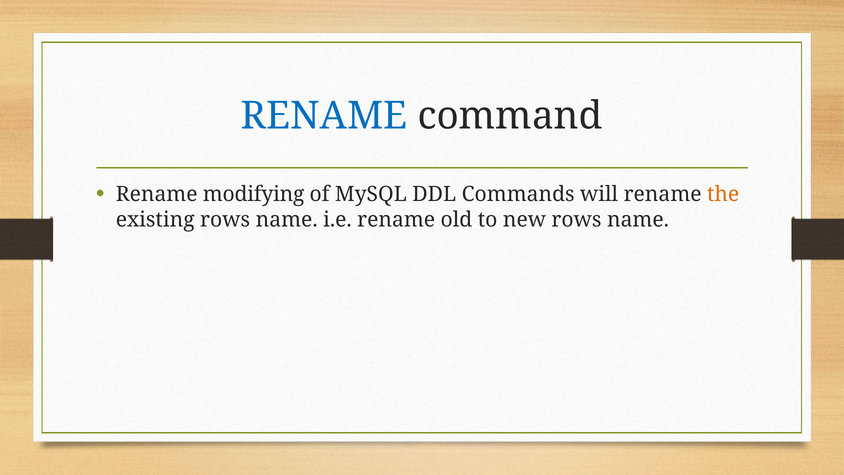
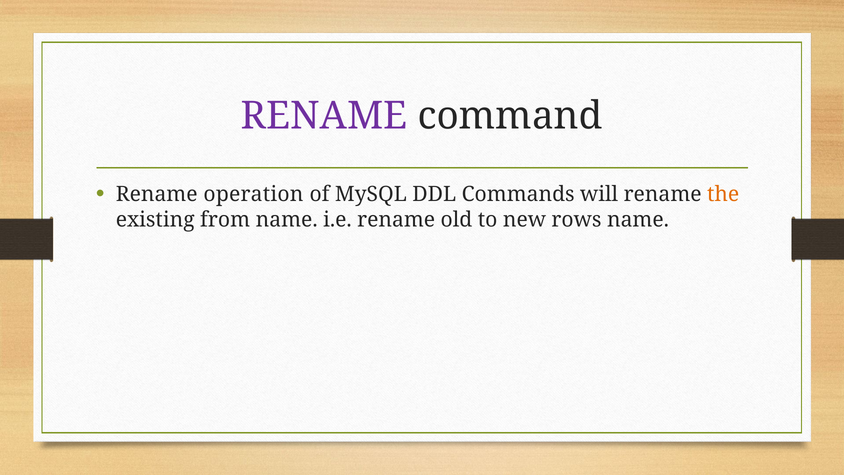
RENAME colour: blue -> purple (324, 116)
modifying: modifying -> operation (253, 194)
existing rows: rows -> from (225, 220)
